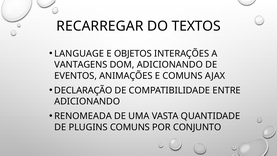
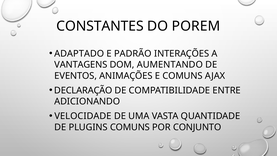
RECARREGAR: RECARREGAR -> CONSTANTES (100, 26)
TEXTOS: TEXTOS -> POREM (196, 26)
LANGUAGE: LANGUAGE -> ADAPTADO (79, 54)
OBJETOS: OBJETOS -> PADRÃO (133, 54)
DOM ADICIONANDO: ADICIONANDO -> AUMENTANDO (170, 65)
RENOMEADA: RENOMEADA -> VELOCIDADE (83, 116)
